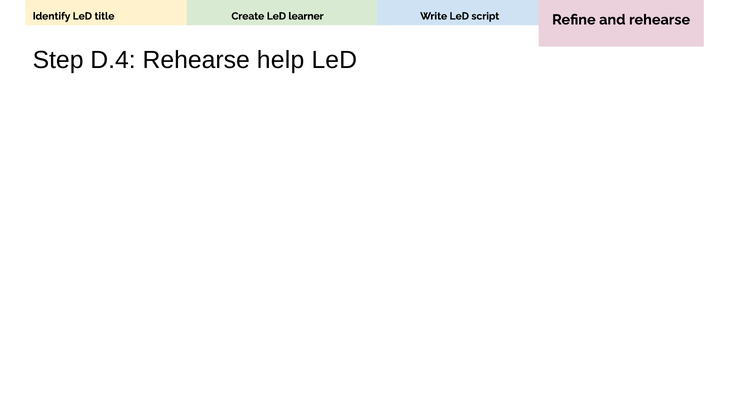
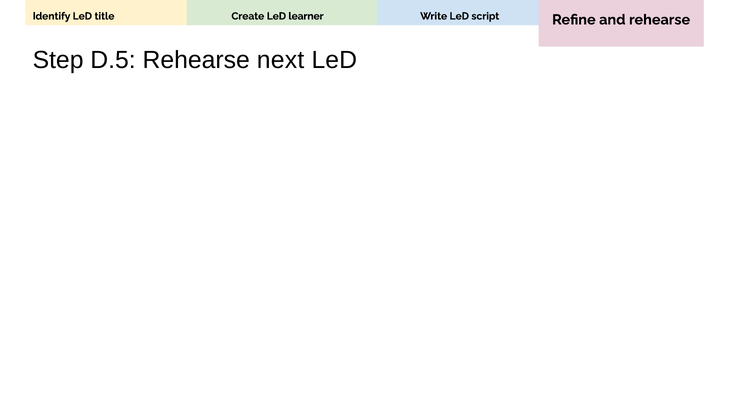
D.4: D.4 -> D.5 (113, 60)
help: help -> next (281, 60)
